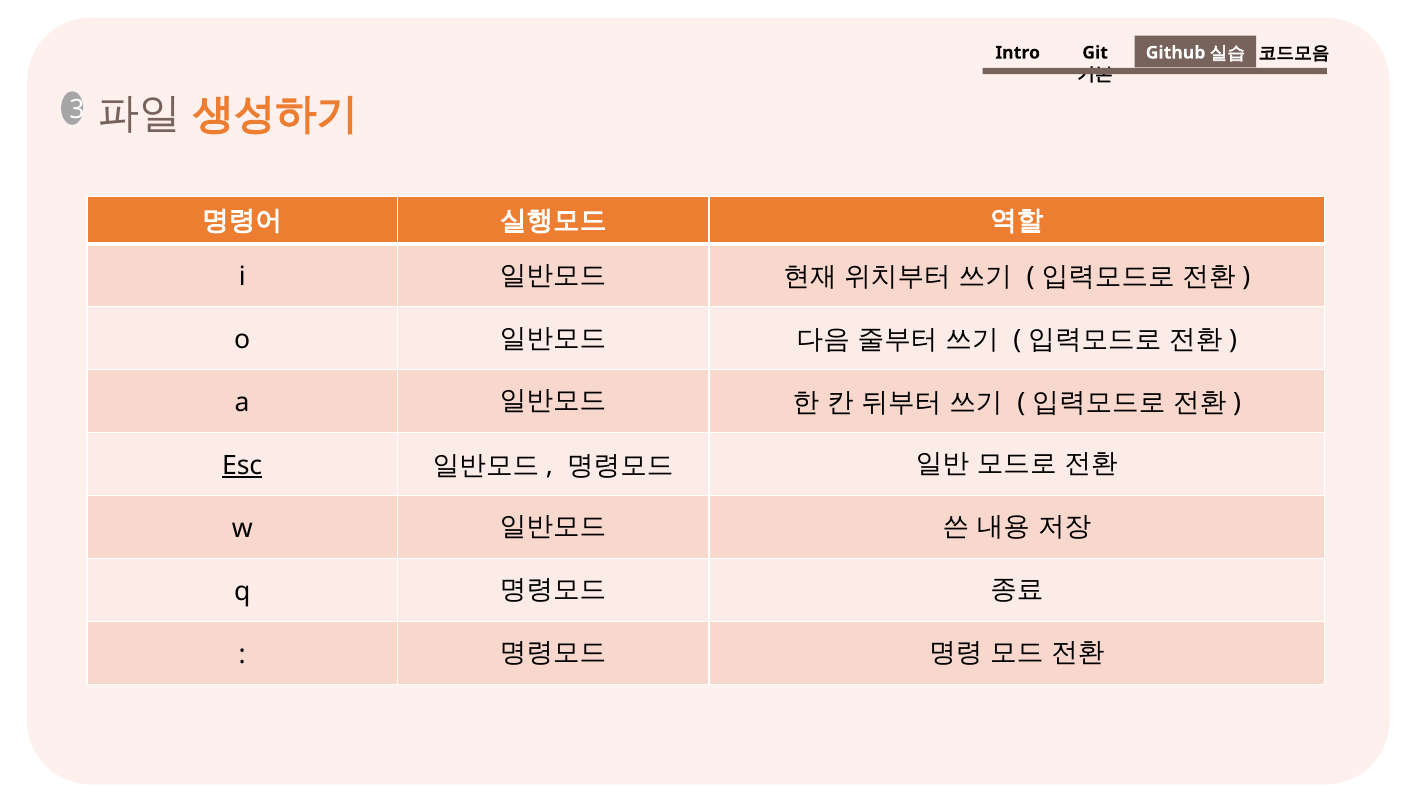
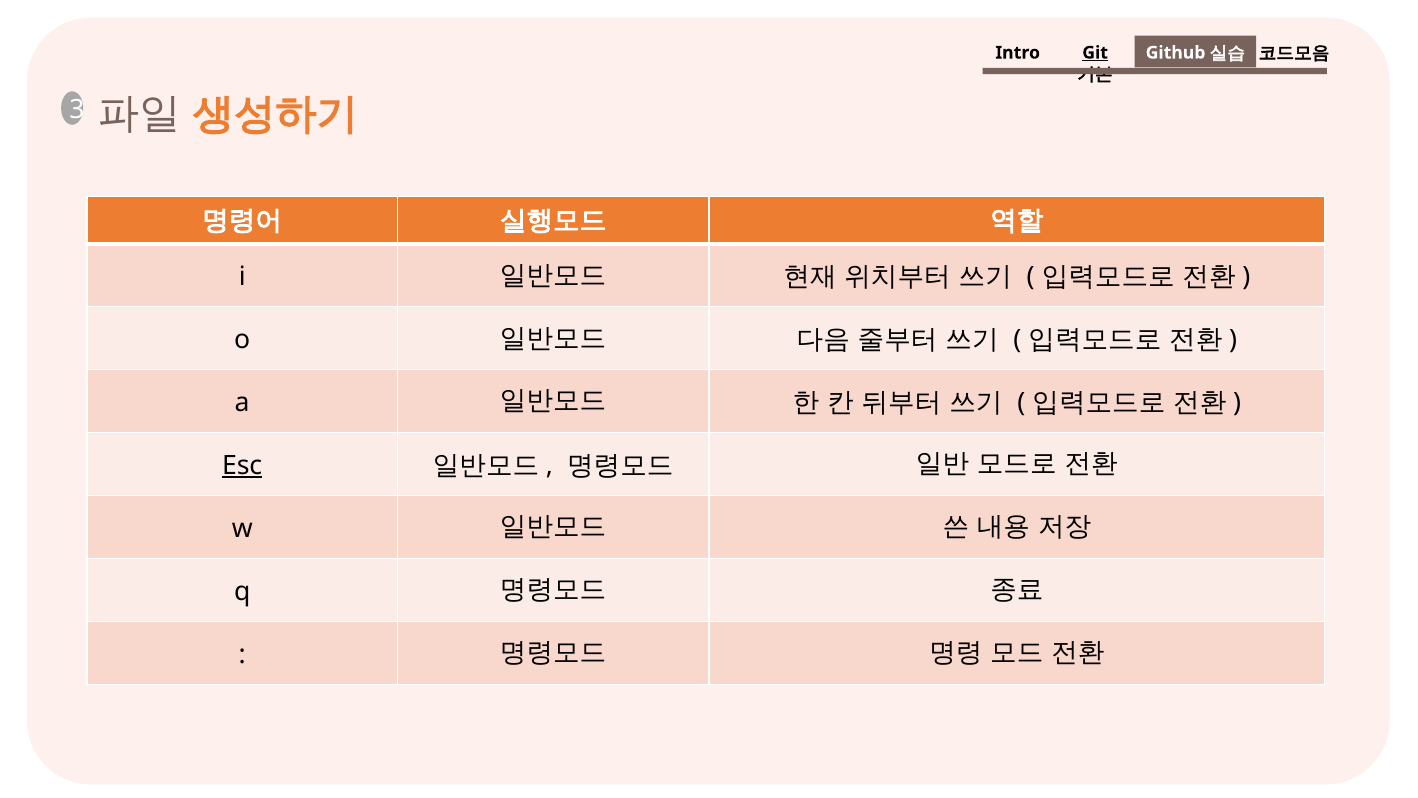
Git underline: none -> present (1095, 53)
